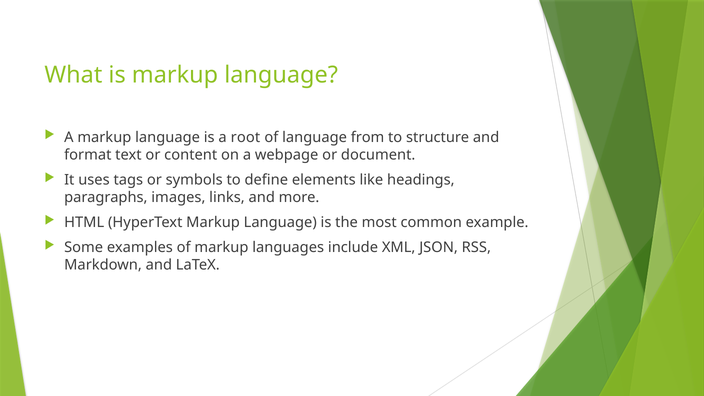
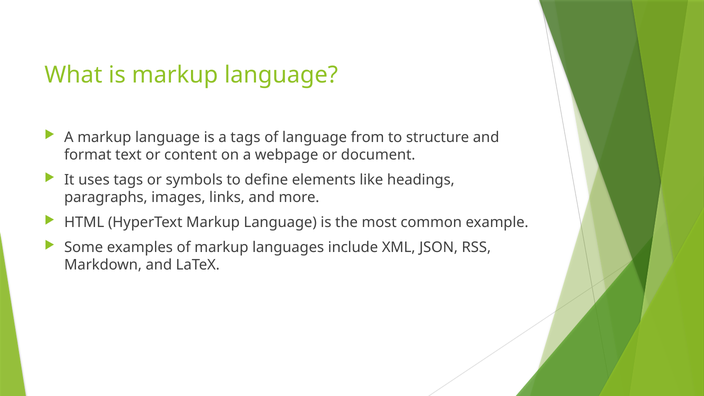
a root: root -> tags (245, 137)
